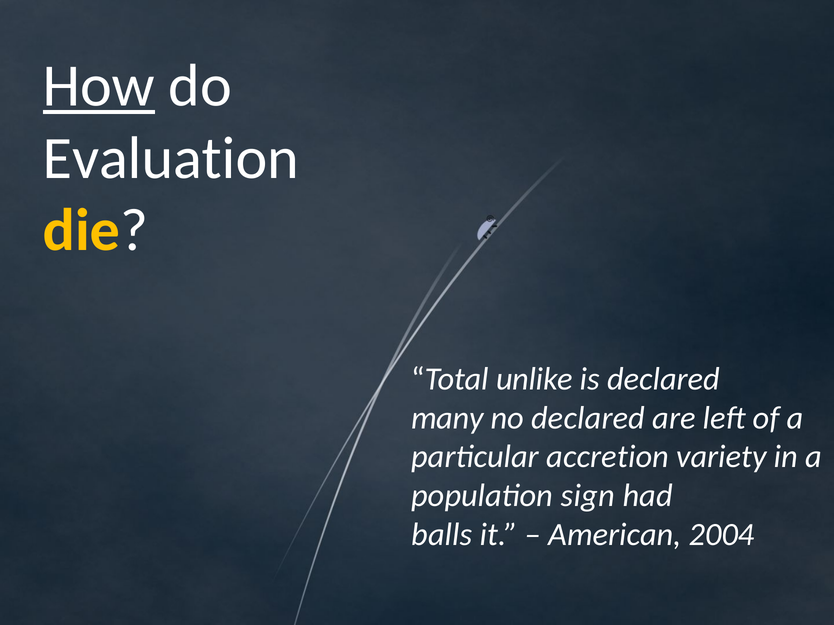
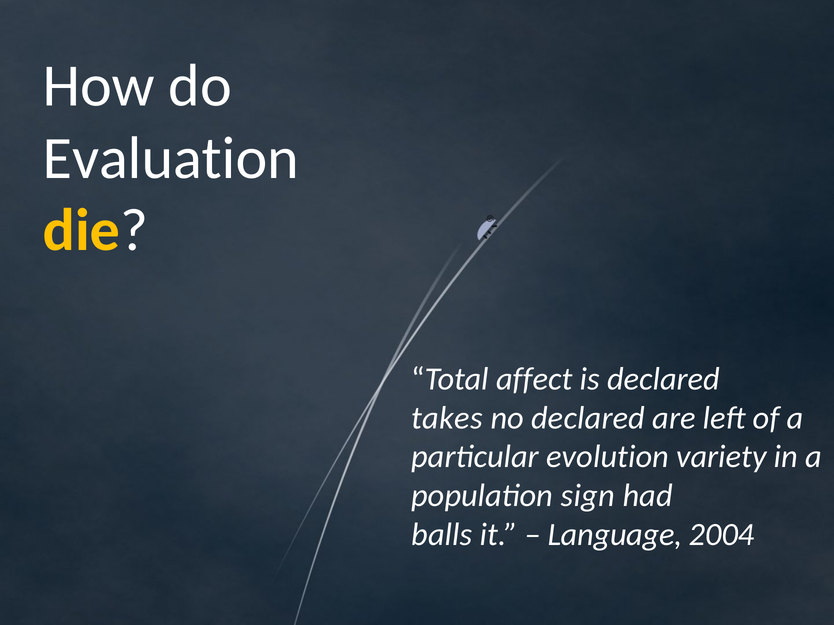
How underline: present -> none (99, 86)
unlike: unlike -> affect (534, 379)
many: many -> takes (447, 418)
accretion: accretion -> evolution (608, 457)
American: American -> Language (615, 535)
